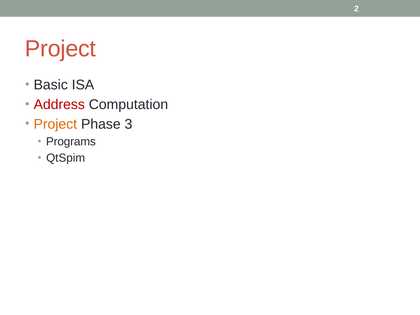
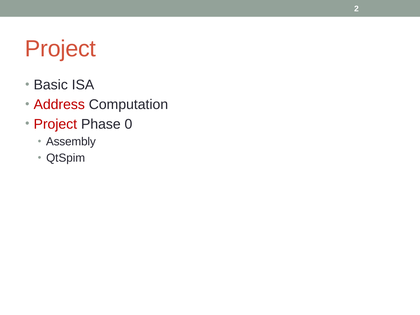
Project colour: orange -> red (55, 124)
3: 3 -> 0 (128, 124)
Programs: Programs -> Assembly (71, 142)
